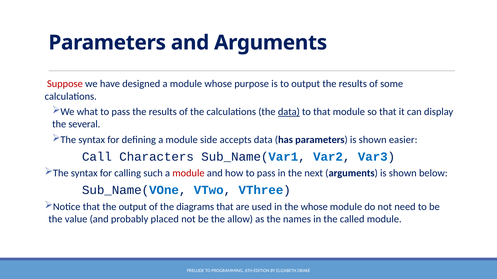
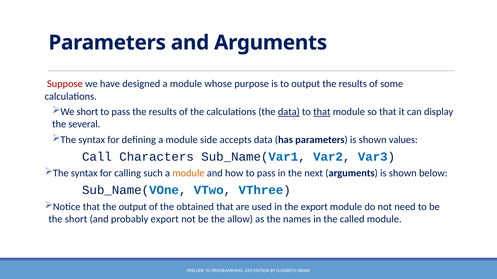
We what: what -> short (87, 112)
that underline: none -> present (322, 112)
easier: easier -> values (403, 140)
module colour: red -> orange (188, 174)
diagrams: diagrams -> obtained (195, 207)
the whose: whose -> export (314, 207)
the value: value -> short (76, 220)
probably placed: placed -> export (165, 220)
